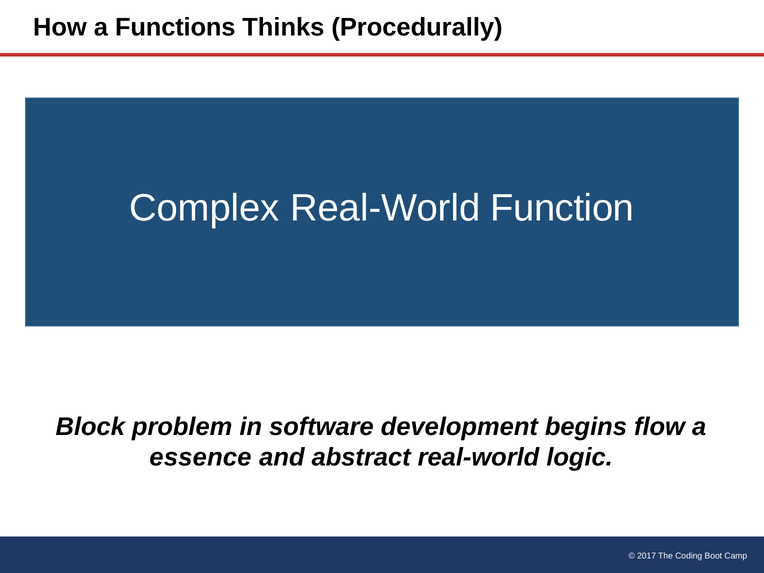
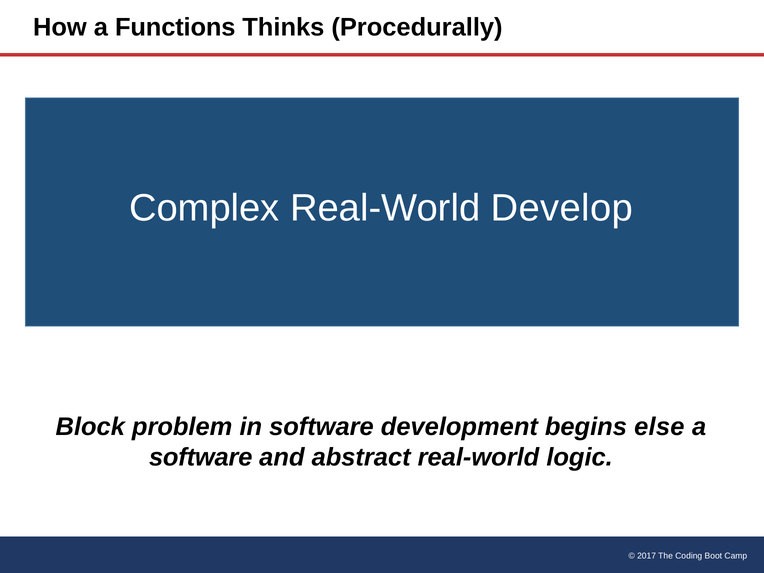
Function: Function -> Develop (562, 208)
flow: flow -> else (659, 427)
essence: essence -> software (201, 457)
